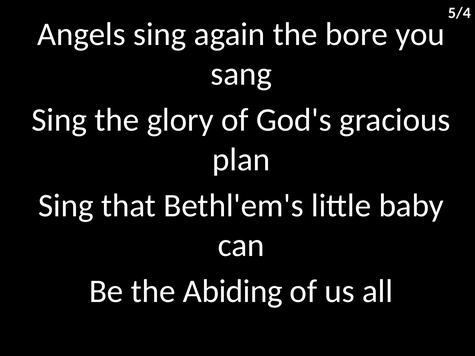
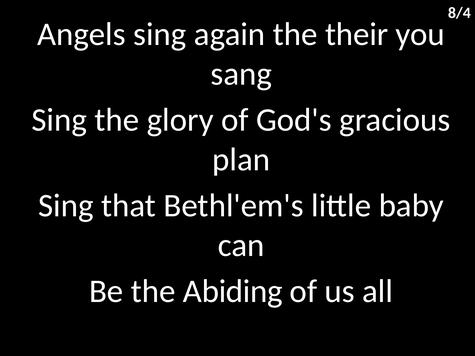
5/4: 5/4 -> 8/4 (459, 13)
bore: bore -> their (357, 34)
